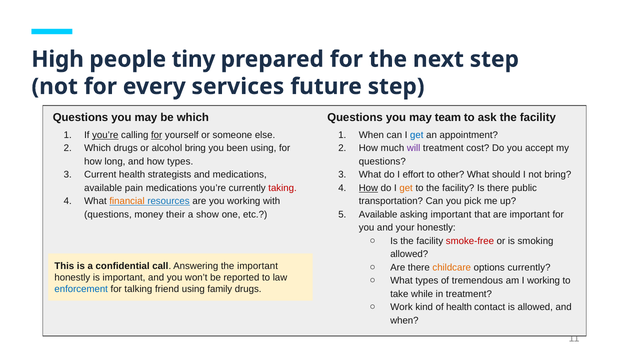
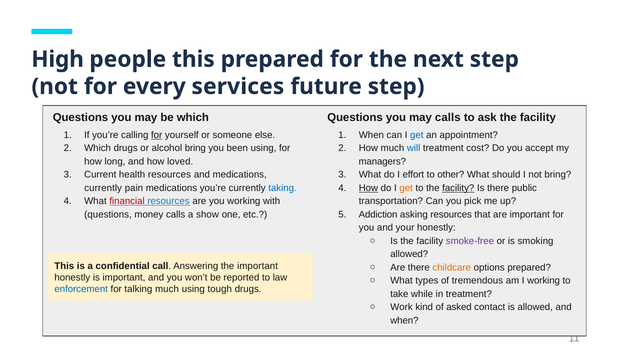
people tiny: tiny -> this (193, 59)
may team: team -> calls (448, 117)
you’re underline: present -> none (105, 135)
will colour: purple -> blue (414, 148)
how types: types -> loved (180, 161)
questions: questions -> managers (382, 161)
health strategists: strategists -> resources (169, 175)
available: available -> currently (103, 188)
taking colour: red -> blue (283, 188)
facility underline: none -> present (458, 188)
financial colour: orange -> red (127, 201)
money their: their -> calls (176, 214)
Available: Available -> Addiction (378, 214)
asking important: important -> resources (451, 214)
smoke-free colour: red -> purple (470, 241)
options currently: currently -> prepared (529, 267)
talking friend: friend -> much (167, 289)
family: family -> tough (220, 289)
of health: health -> asked (459, 307)
